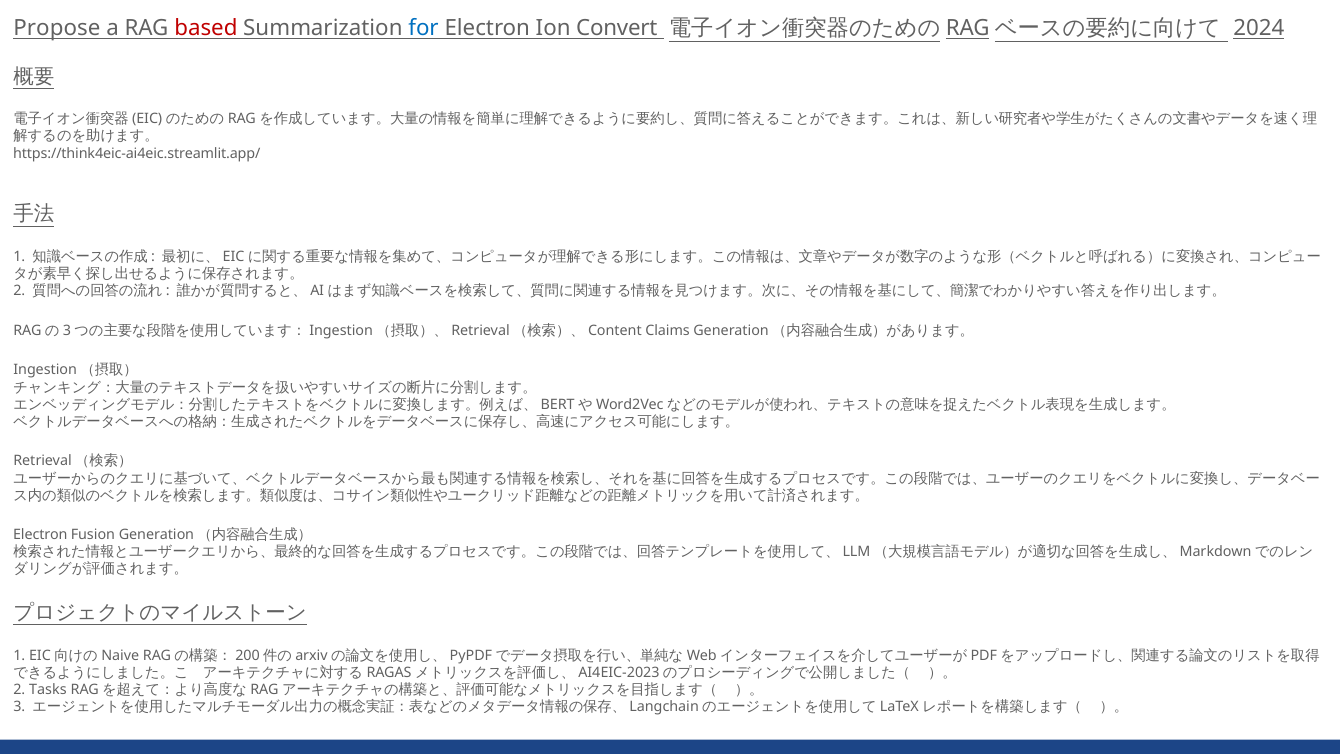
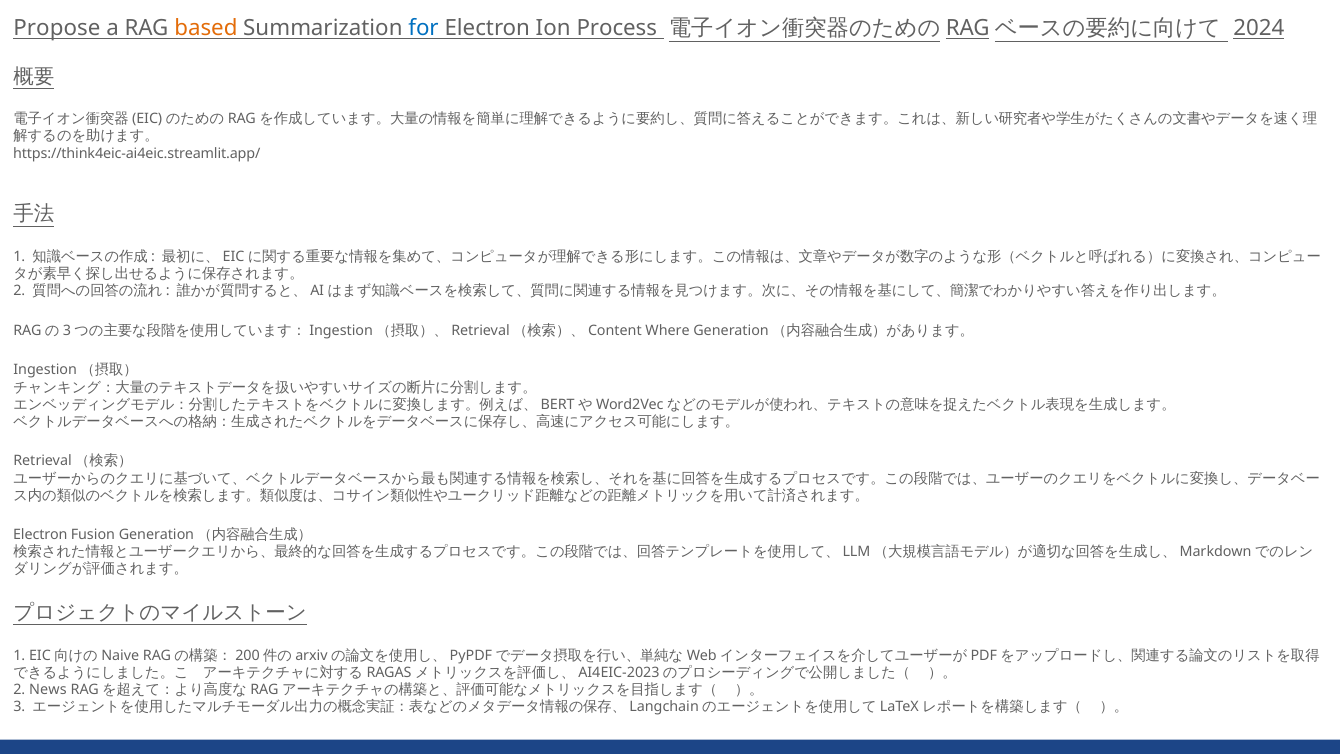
based colour: red -> orange (206, 28)
Convert: Convert -> Process (617, 28)
Claims: Claims -> Where (668, 331)
Tasks: Tasks -> News (48, 690)
